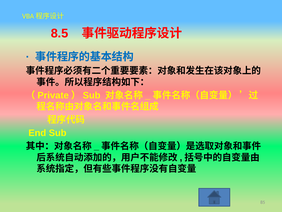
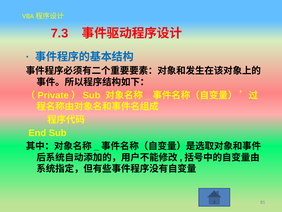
8.5: 8.5 -> 7.3 (60, 33)
